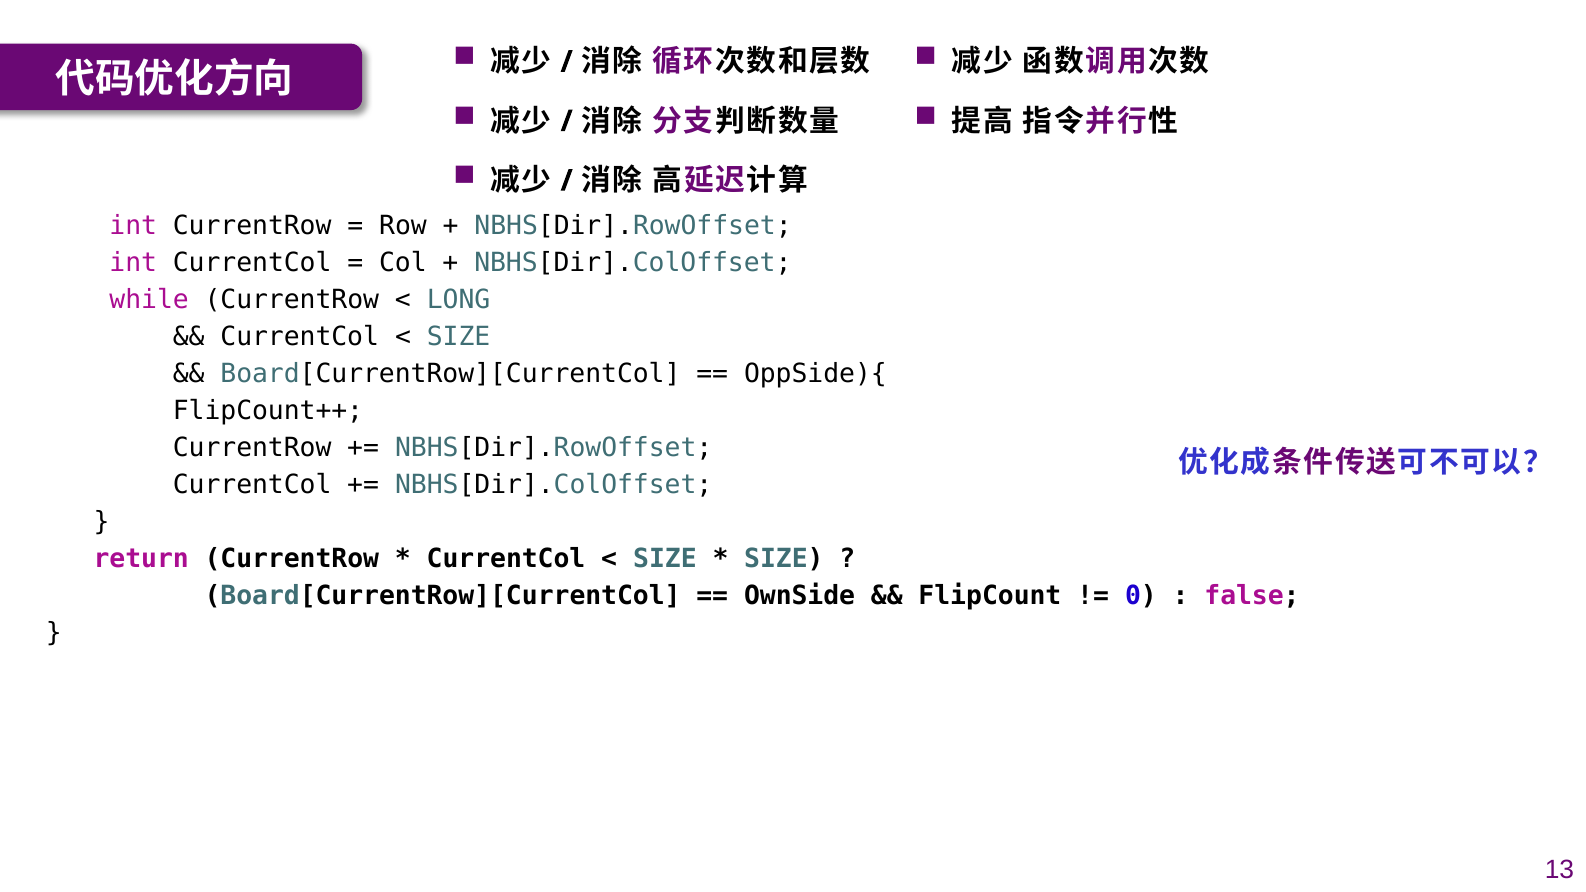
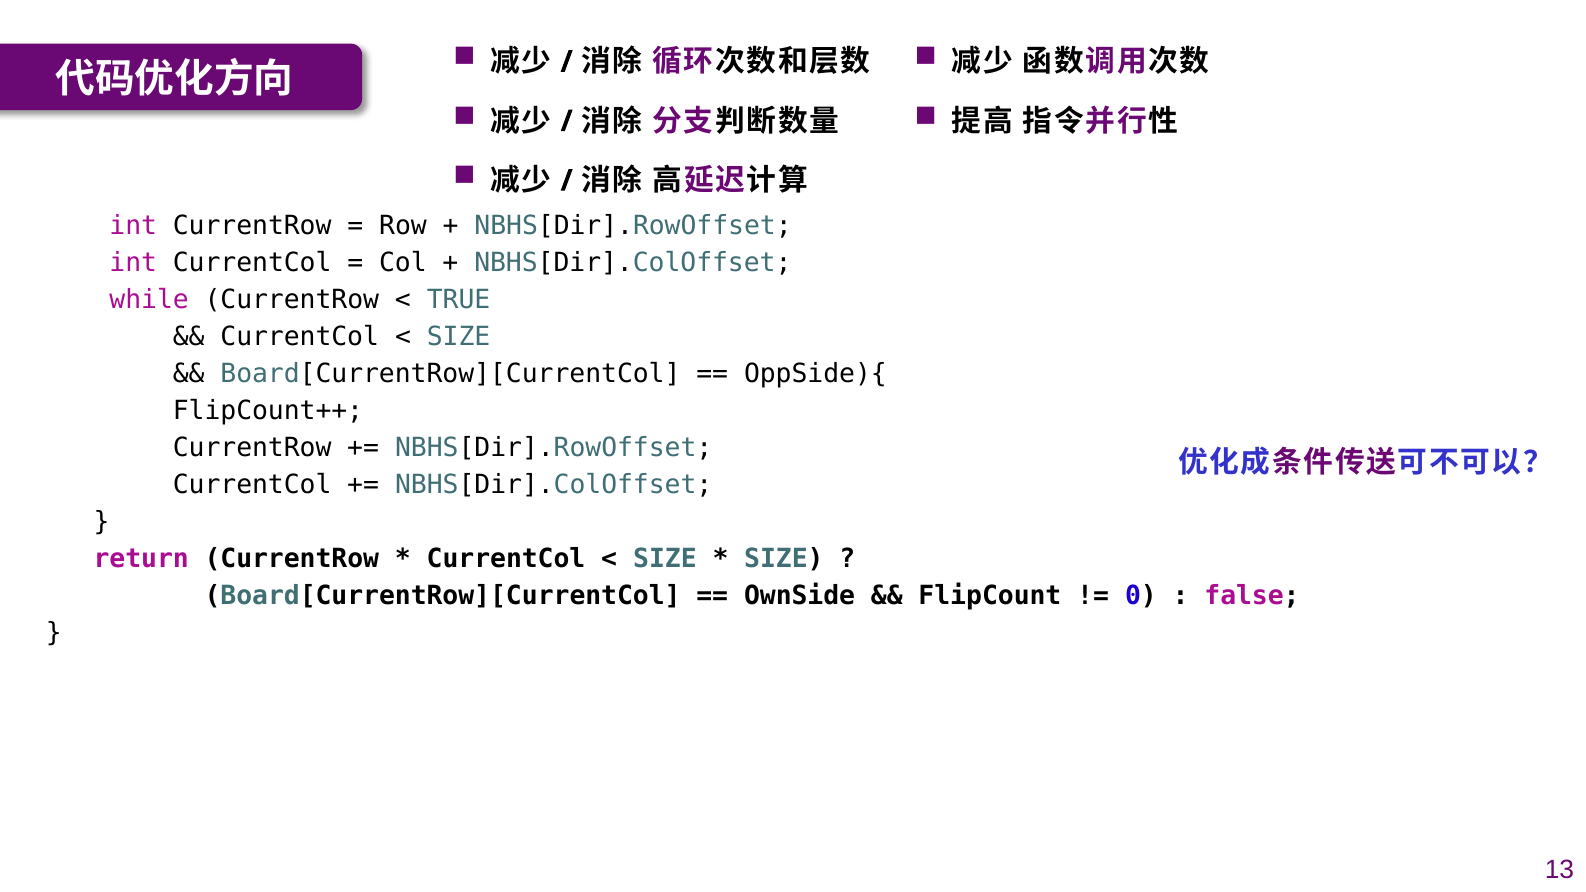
LONG: LONG -> TRUE (459, 299)
